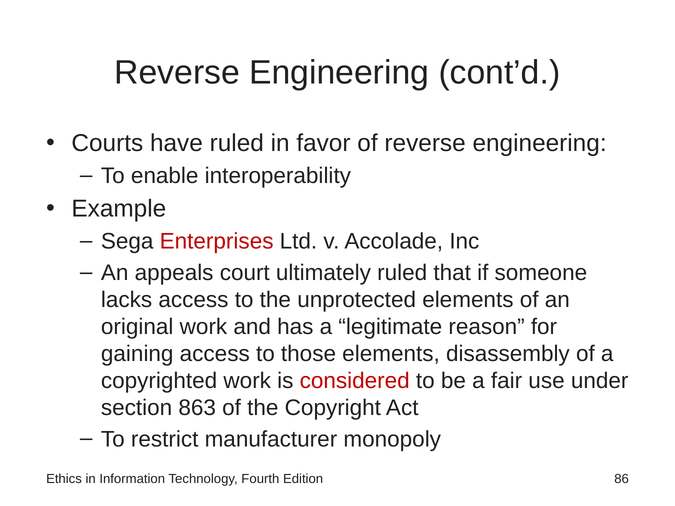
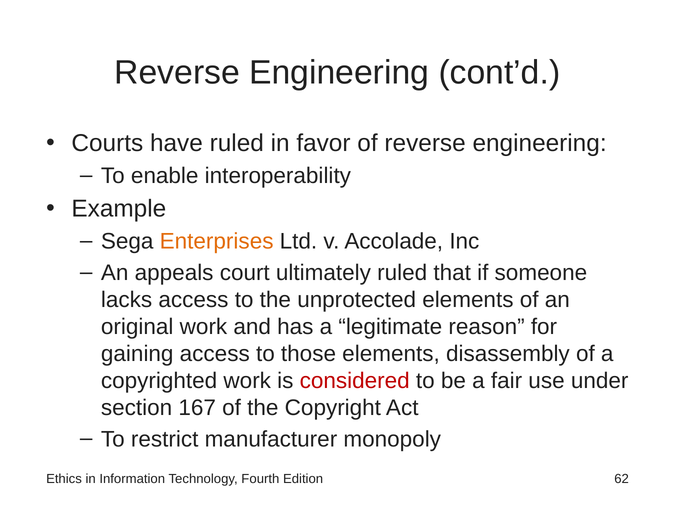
Enterprises colour: red -> orange (217, 242)
863: 863 -> 167 (197, 408)
86: 86 -> 62 (622, 479)
